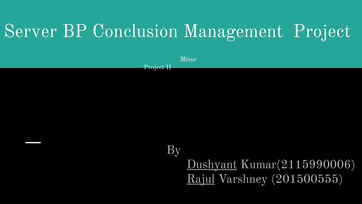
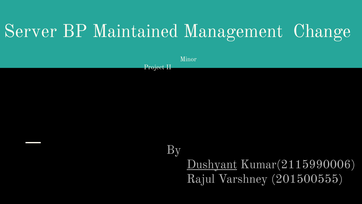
Conclusion: Conclusion -> Maintained (135, 31)
Management Project: Project -> Change (322, 31)
Rajul underline: present -> none (201, 179)
